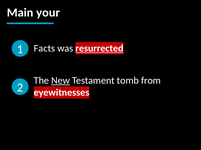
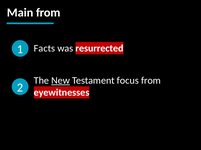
Main your: your -> from (48, 13)
resurrected underline: present -> none (99, 49)
tomb: tomb -> focus (128, 81)
